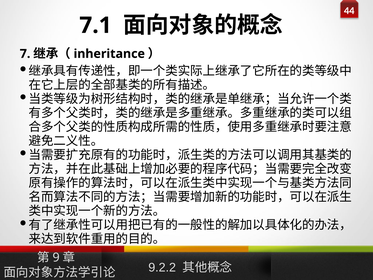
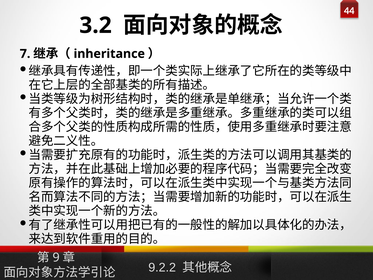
7.1: 7.1 -> 3.2 (96, 25)
